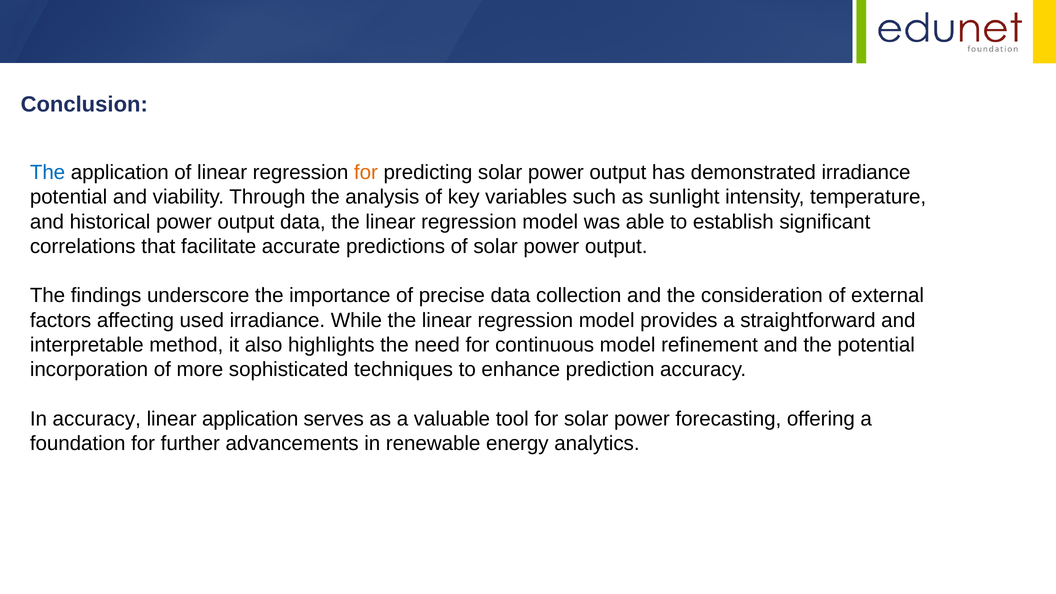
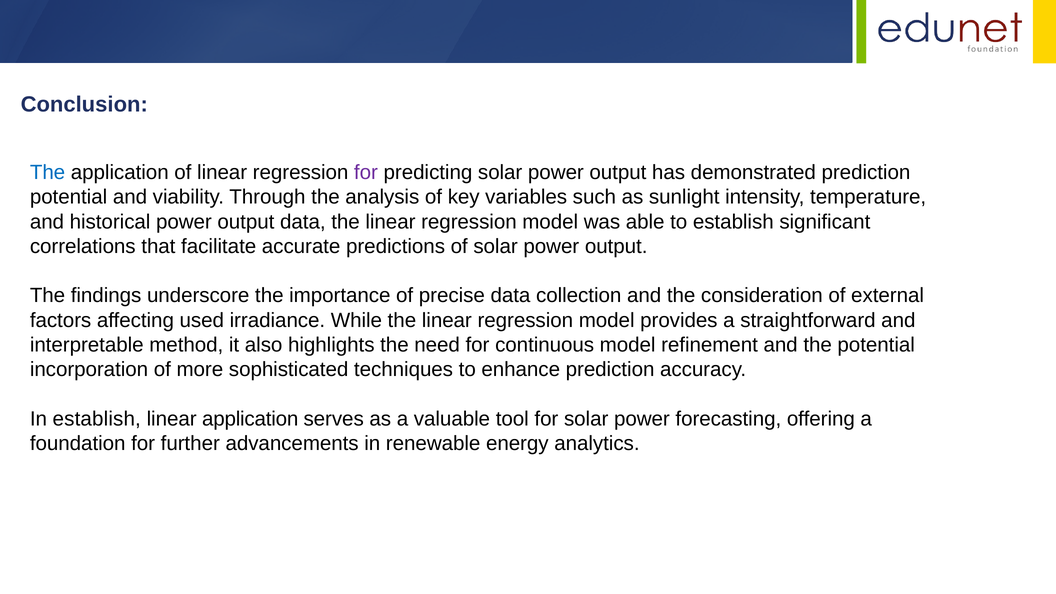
for colour: orange -> purple (366, 172)
demonstrated irradiance: irradiance -> prediction (866, 172)
In accuracy: accuracy -> establish (97, 419)
